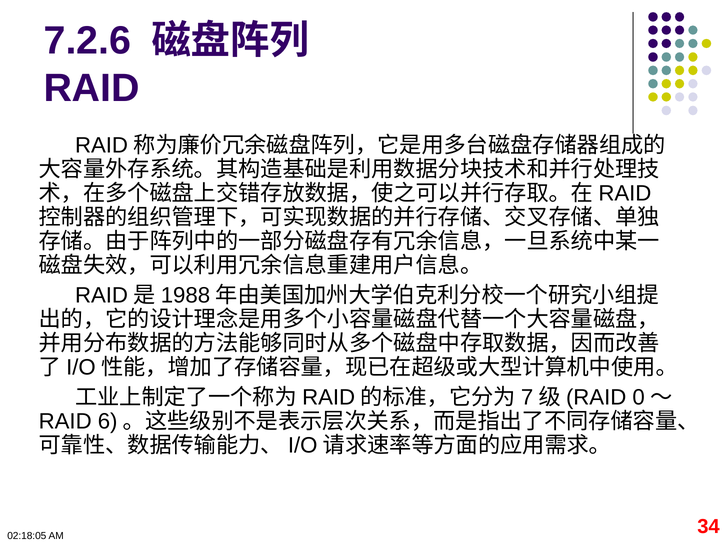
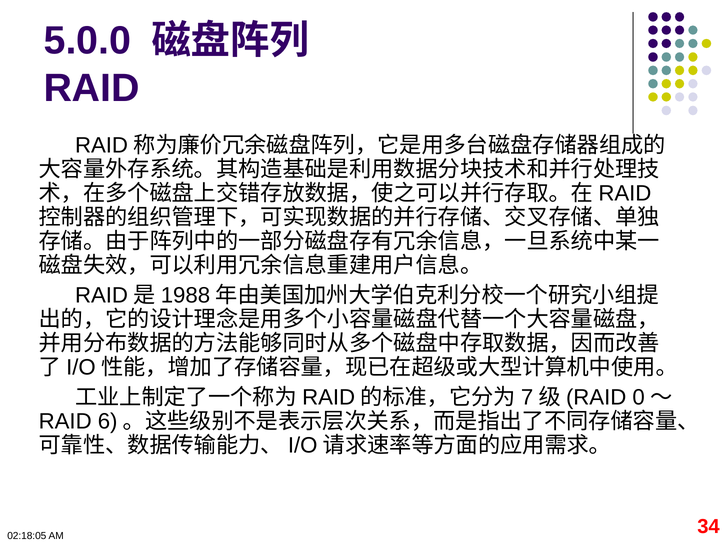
7.2.6: 7.2.6 -> 5.0.0 (87, 41)
